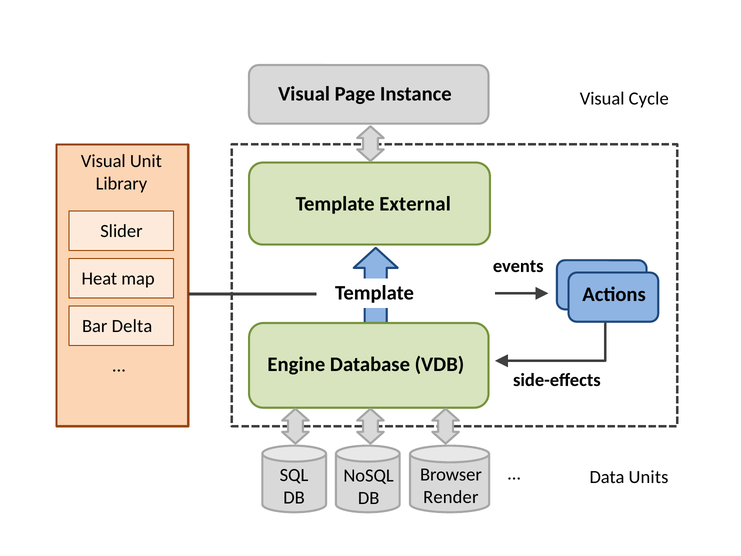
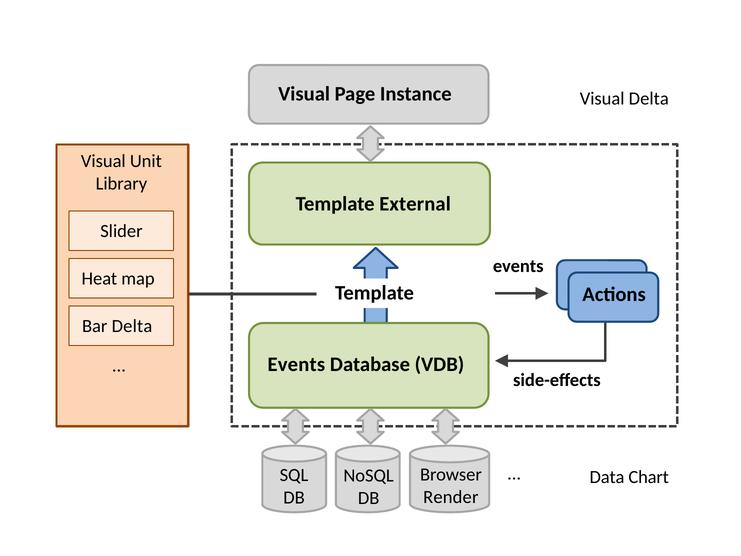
Visual Cycle: Cycle -> Delta (649, 98)
Engine: Engine -> Events (296, 364)
Units: Units -> Chart (649, 477)
